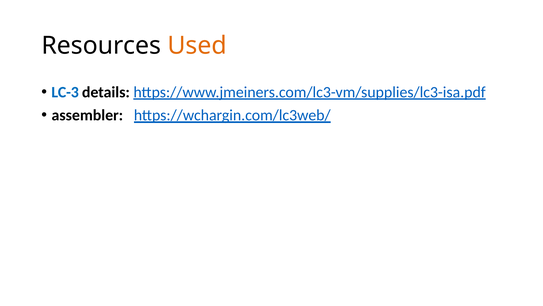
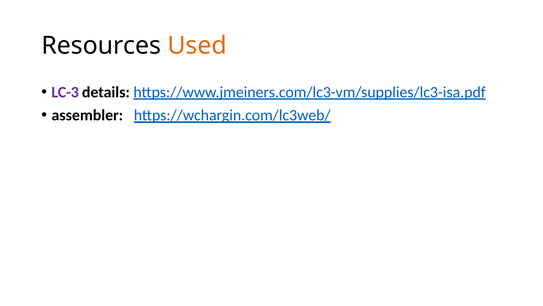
LC-3 colour: blue -> purple (65, 92)
